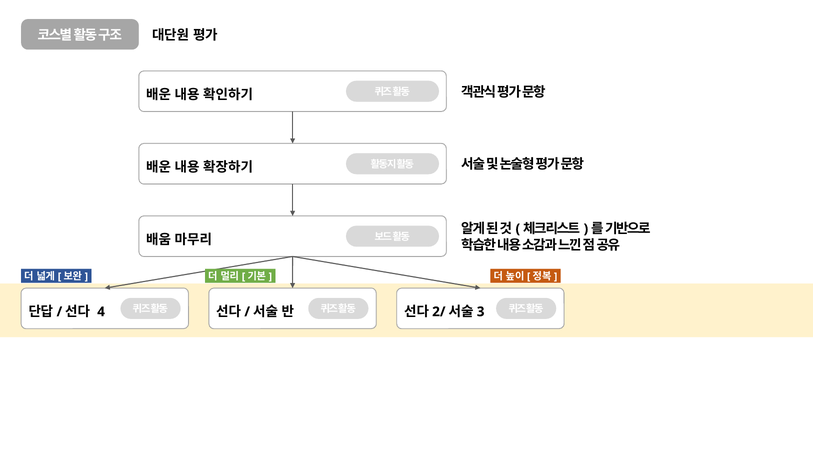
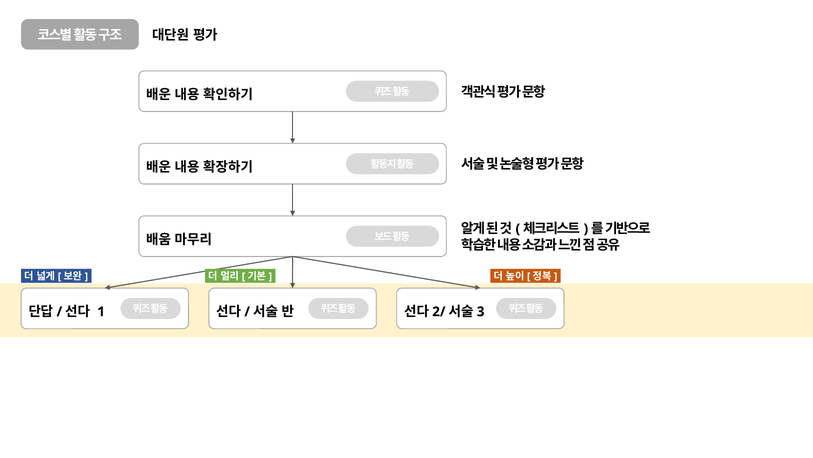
4: 4 -> 1 (101, 311)
